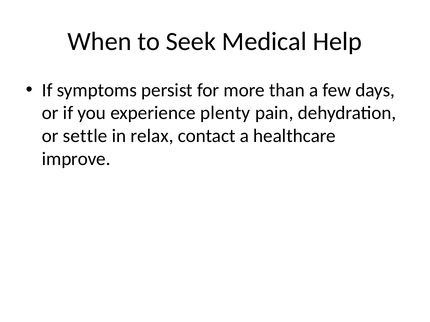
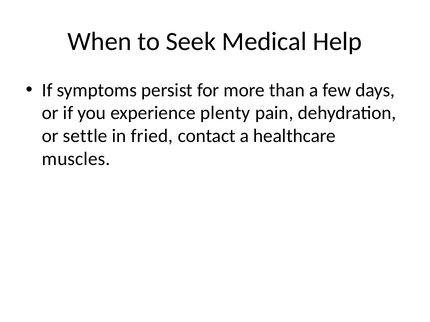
relax: relax -> fried (152, 136)
improve: improve -> muscles (76, 159)
